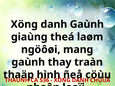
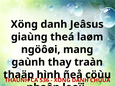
danh Gaùnh: Gaùnh -> Jeâsus (87, 24)
